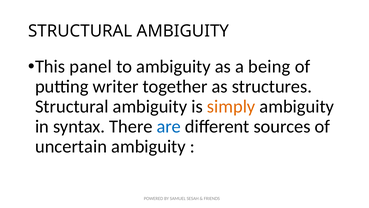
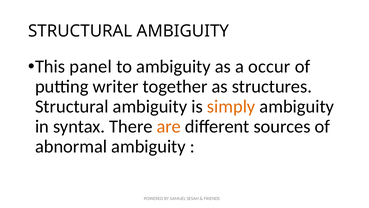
being: being -> occur (269, 66)
are colour: blue -> orange (169, 126)
uncertain: uncertain -> abnormal (71, 146)
